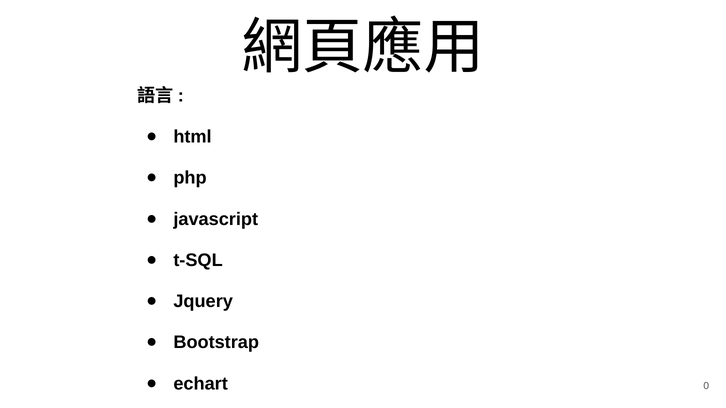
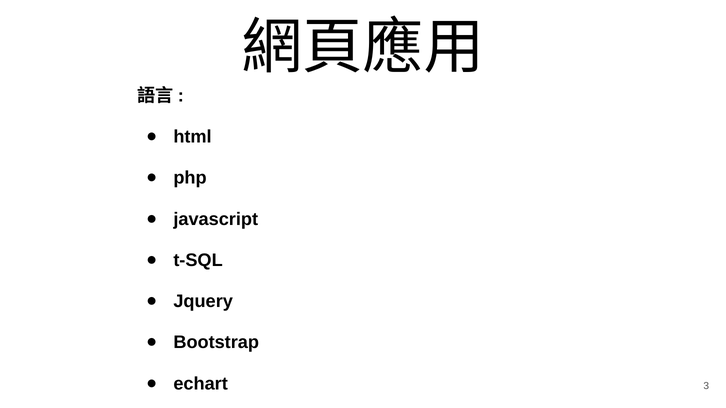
0: 0 -> 3 (706, 387)
